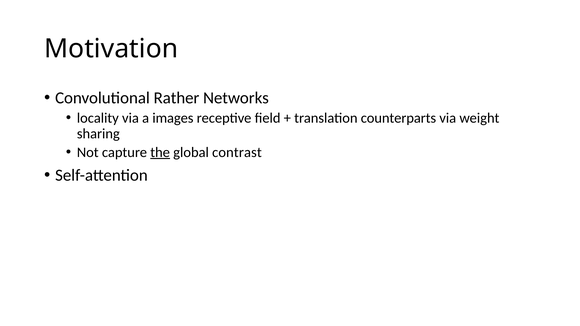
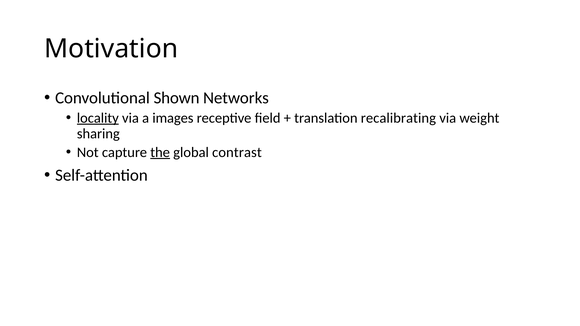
Rather: Rather -> Shown (177, 98)
locality underline: none -> present (98, 118)
counterparts: counterparts -> recalibrating (398, 118)
